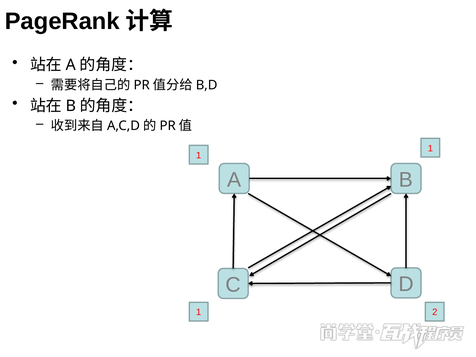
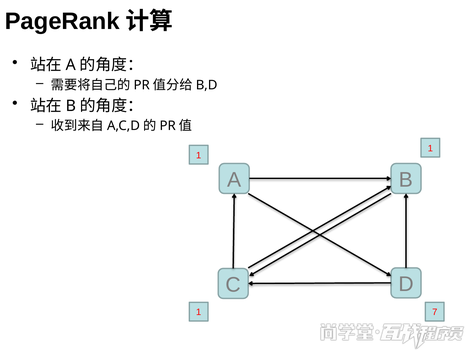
2: 2 -> 7 (435, 312)
